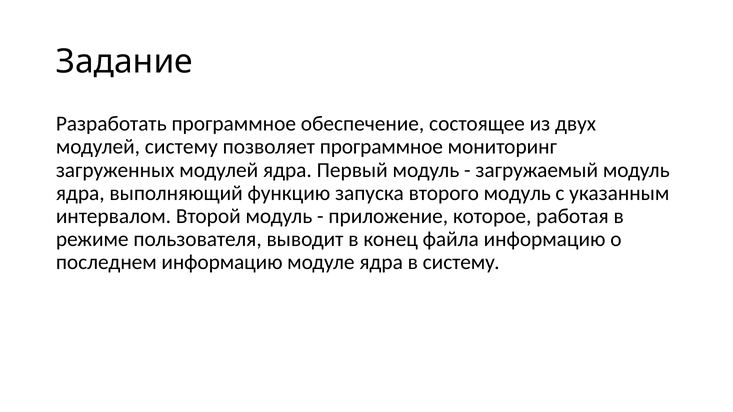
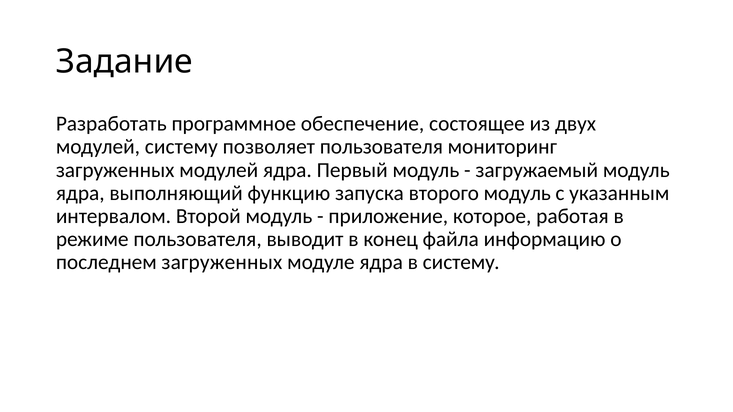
позволяет программное: программное -> пользователя (381, 147)
последнем информацию: информацию -> загруженных (222, 262)
